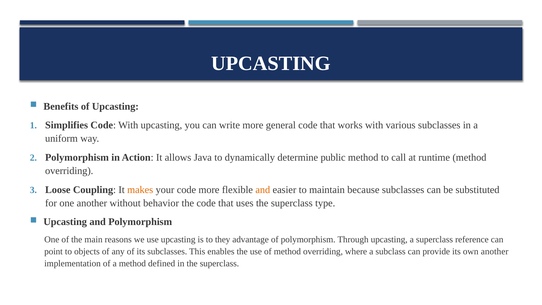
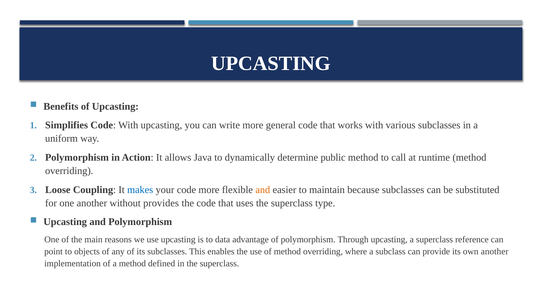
makes colour: orange -> blue (140, 190)
behavior: behavior -> provides (161, 203)
they: they -> data (223, 240)
